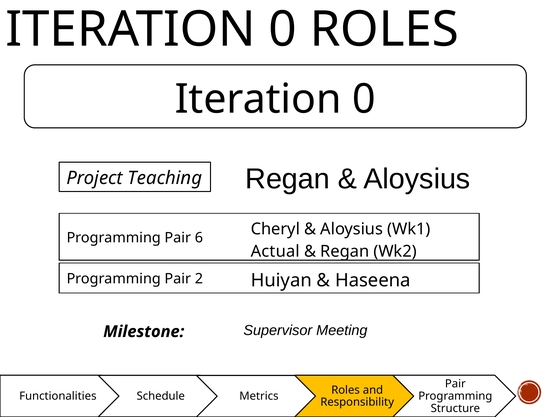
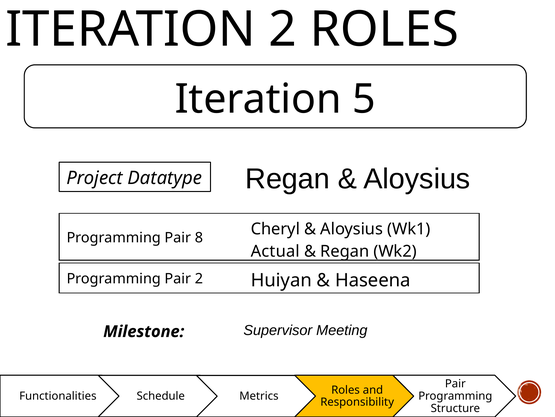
0: 0 -> 2 (283, 30)
0: 0 -> 5 (364, 99)
Teaching: Teaching -> Datatype (165, 178)
6: 6 -> 8 (199, 237)
